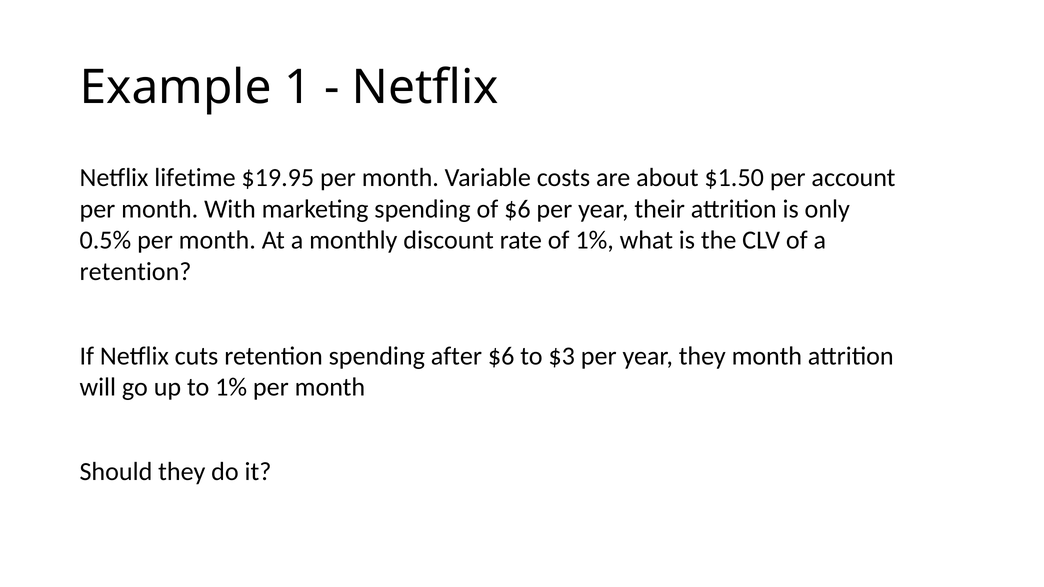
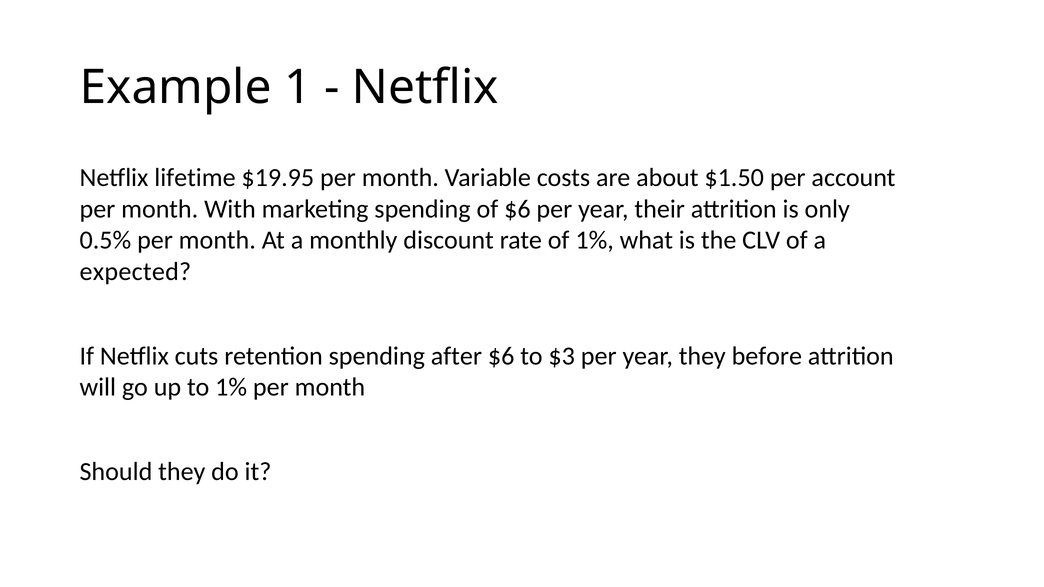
retention: retention -> expected (135, 272)
they month: month -> before (767, 356)
